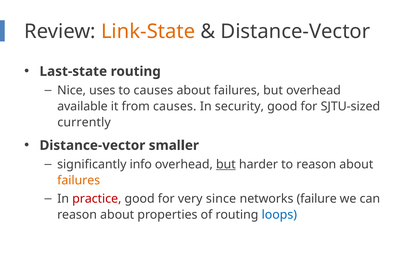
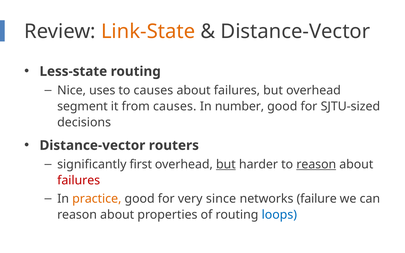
Last-state: Last-state -> Less-state (73, 71)
available: available -> segment (82, 106)
security: security -> number (239, 106)
currently: currently -> decisions (84, 123)
smaller: smaller -> routers (174, 145)
info: info -> first (141, 165)
reason underline: none -> present (316, 165)
failures colour: orange -> red (79, 181)
practice colour: red -> orange (97, 199)
